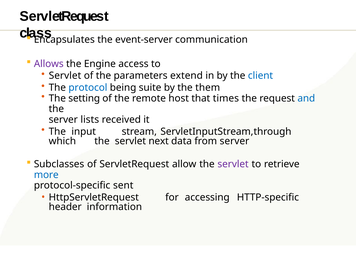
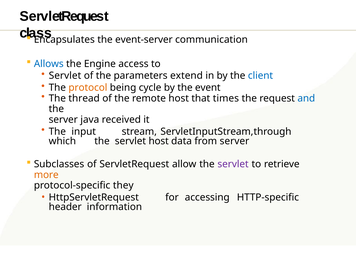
Allows colour: purple -> blue (49, 64)
protocol colour: blue -> orange (88, 88)
suite: suite -> cycle (150, 88)
them: them -> event (208, 88)
setting: setting -> thread (84, 98)
lists: lists -> java (90, 120)
servlet next: next -> host (159, 141)
more colour: blue -> orange (46, 175)
sent: sent -> they (123, 185)
